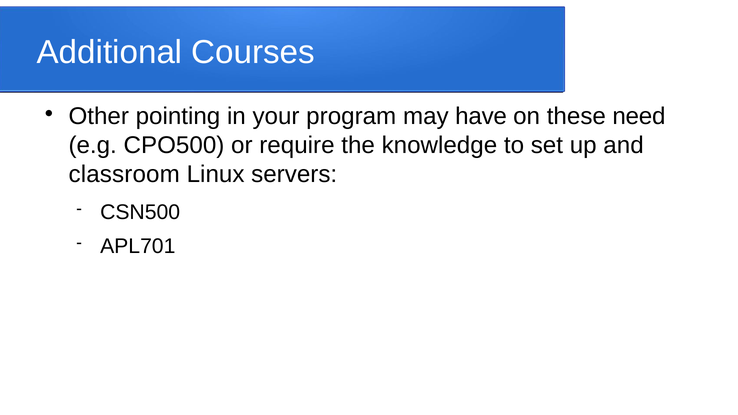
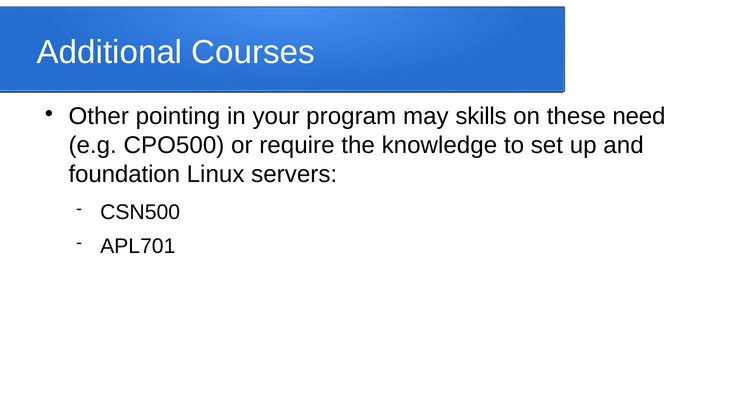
have: have -> skills (481, 116)
classroom: classroom -> foundation (124, 175)
